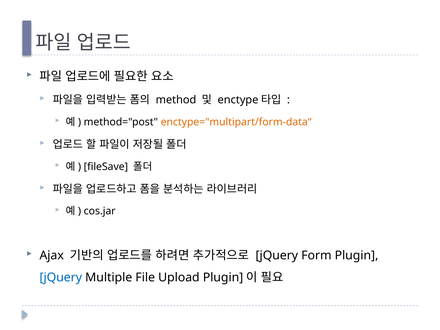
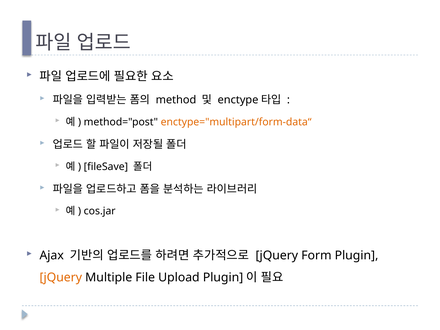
jQuery colour: blue -> orange (61, 278)
